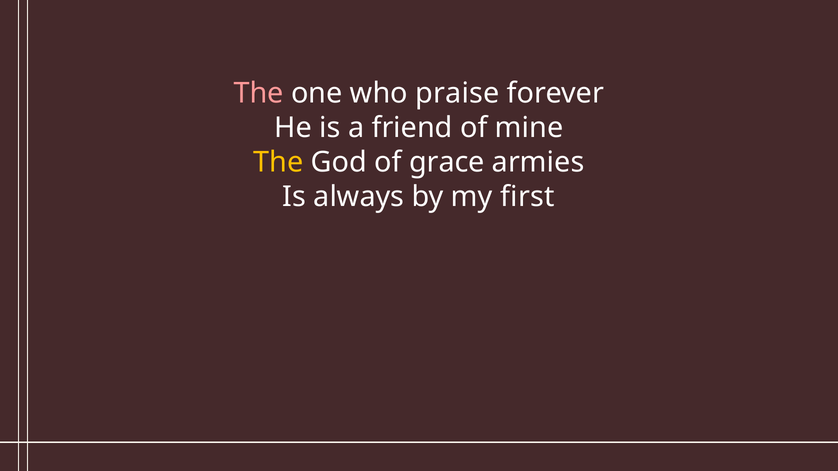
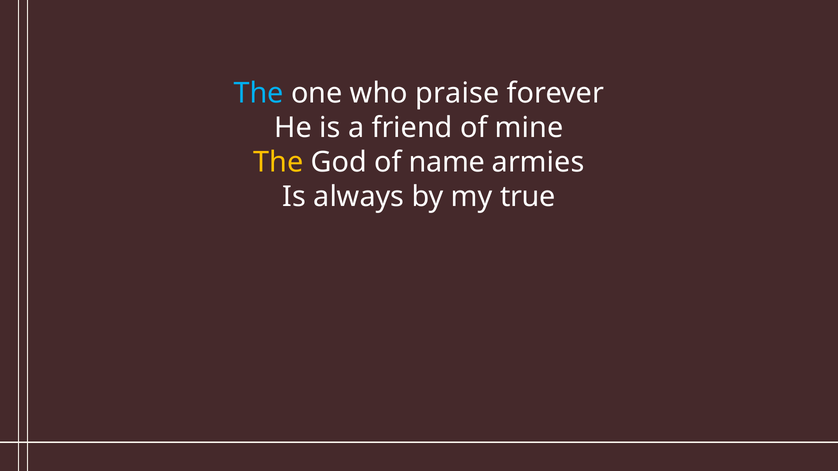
The colour: pink -> light blue (259, 93)
grace: grace -> name (447, 162)
first: first -> true (528, 197)
